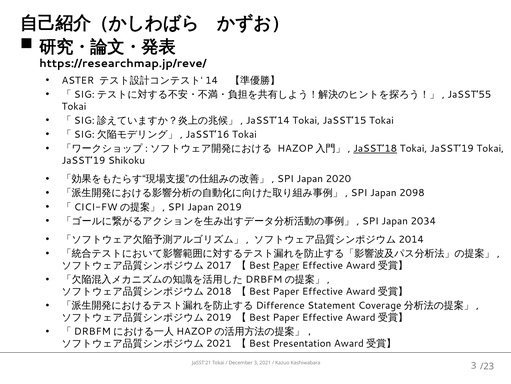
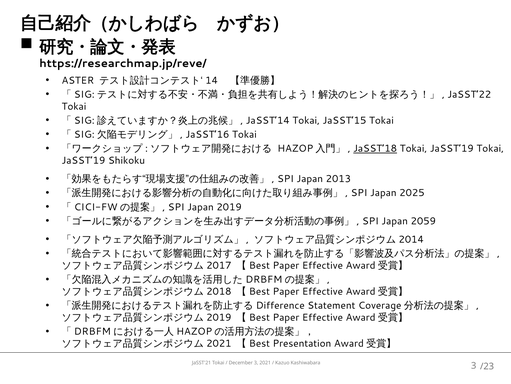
JaSST’55: JaSST’55 -> JaSST’22 (469, 94)
2020: 2020 -> 2013 (338, 179)
2098: 2098 -> 2025 (412, 193)
2034: 2034 -> 2059 (423, 221)
Paper underline: present -> none (286, 265)
